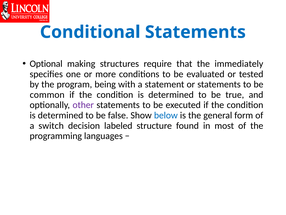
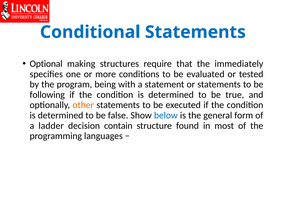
common: common -> following (47, 94)
other colour: purple -> orange (83, 105)
switch: switch -> ladder (51, 125)
labeled: labeled -> contain (118, 125)
